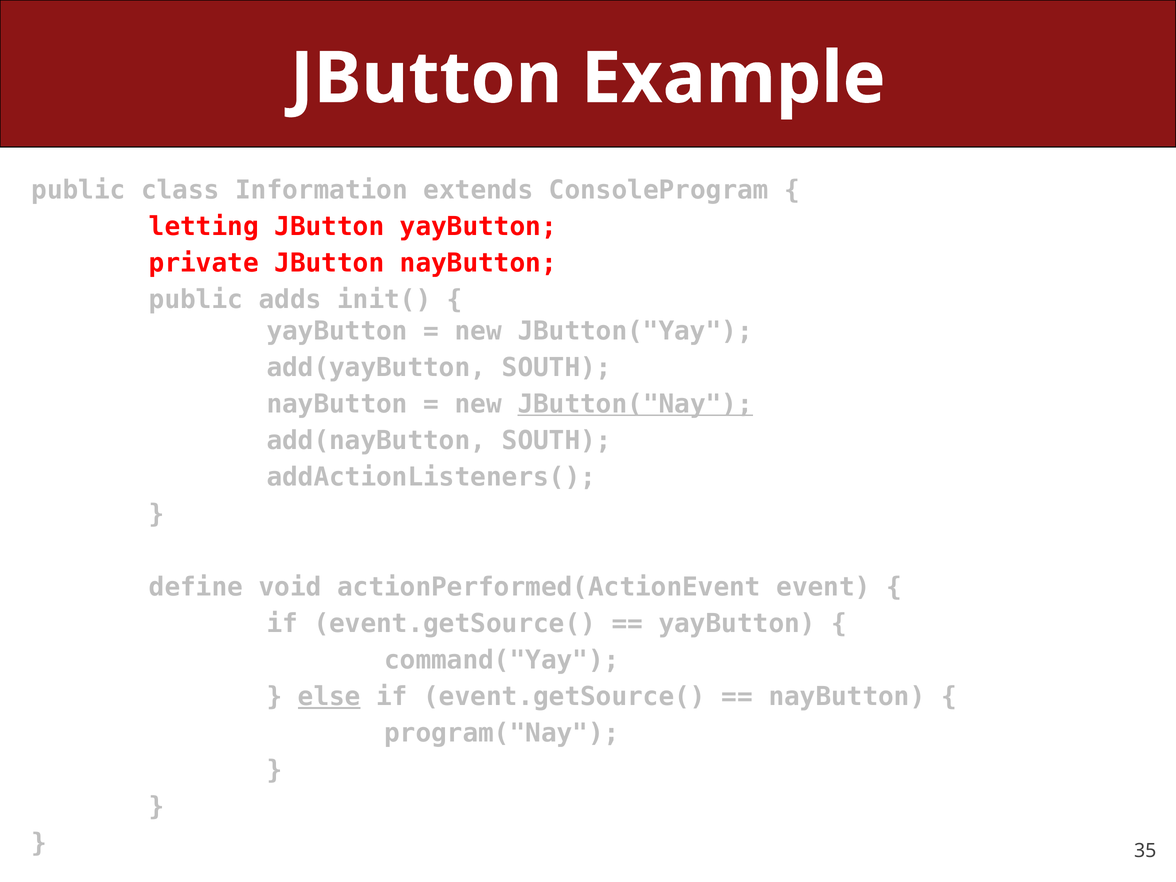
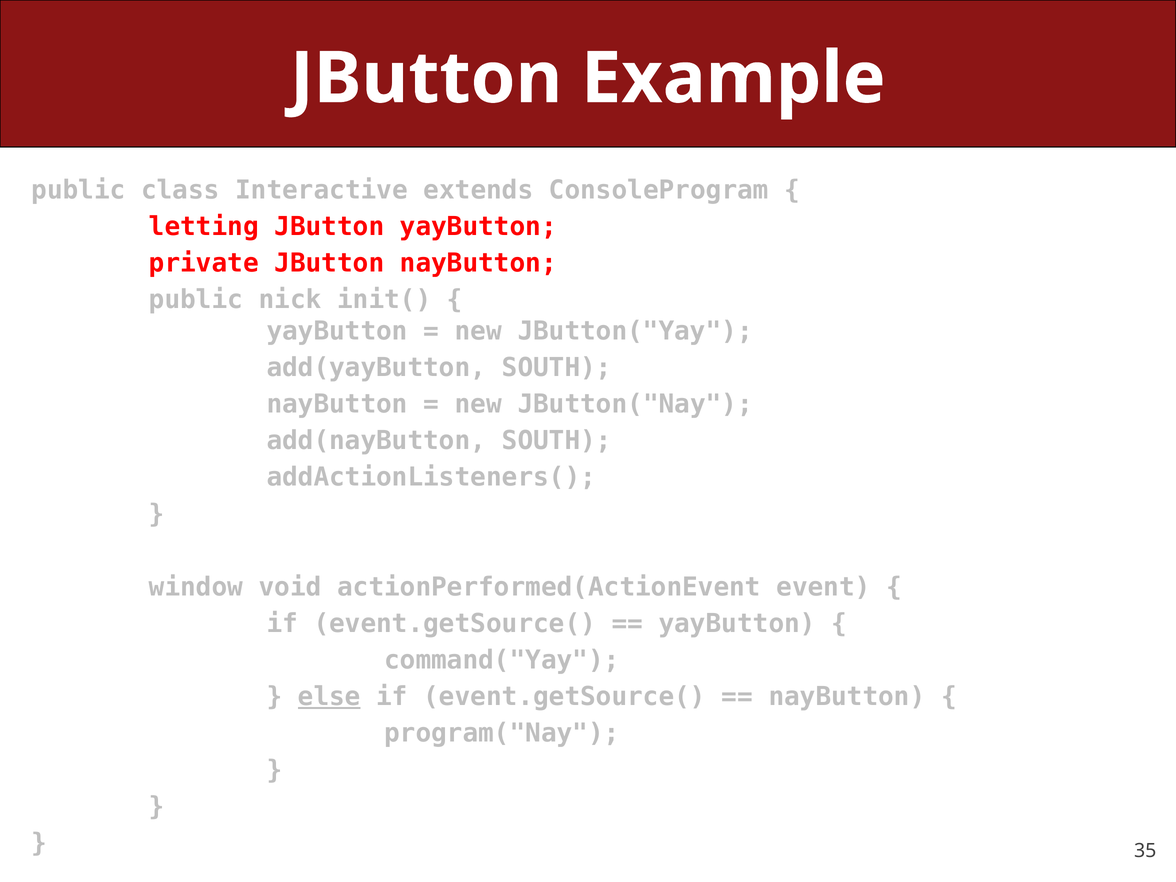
Information: Information -> Interactive (321, 190)
adds: adds -> nick (290, 300)
JButton("Nay underline: present -> none (635, 404)
define: define -> window (196, 587)
